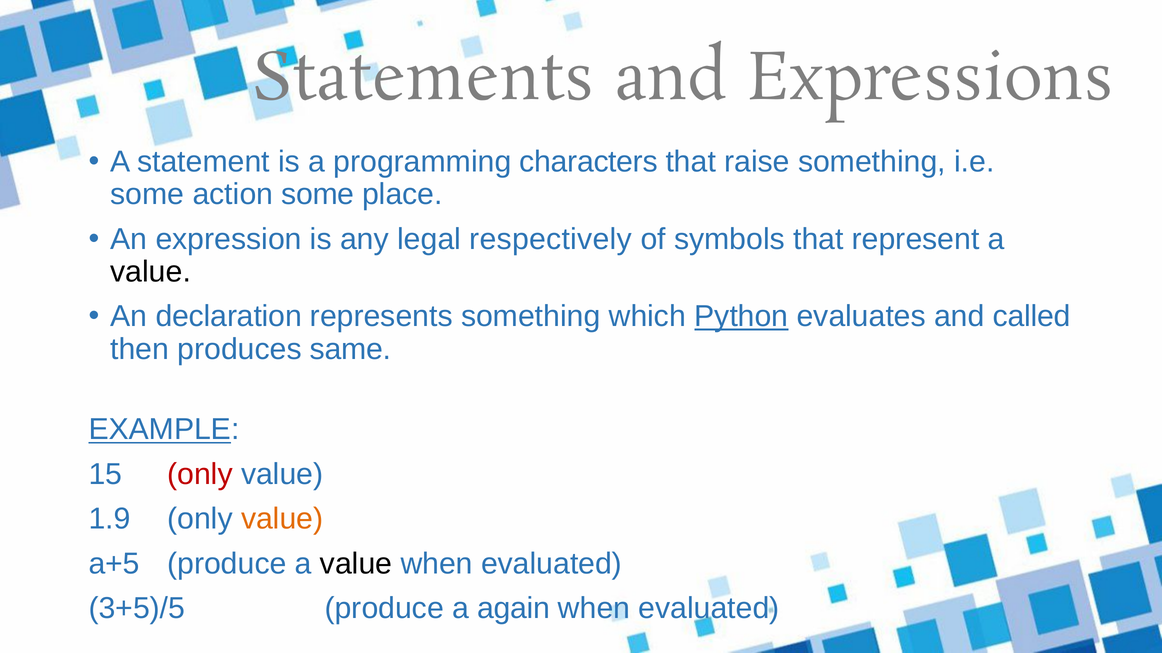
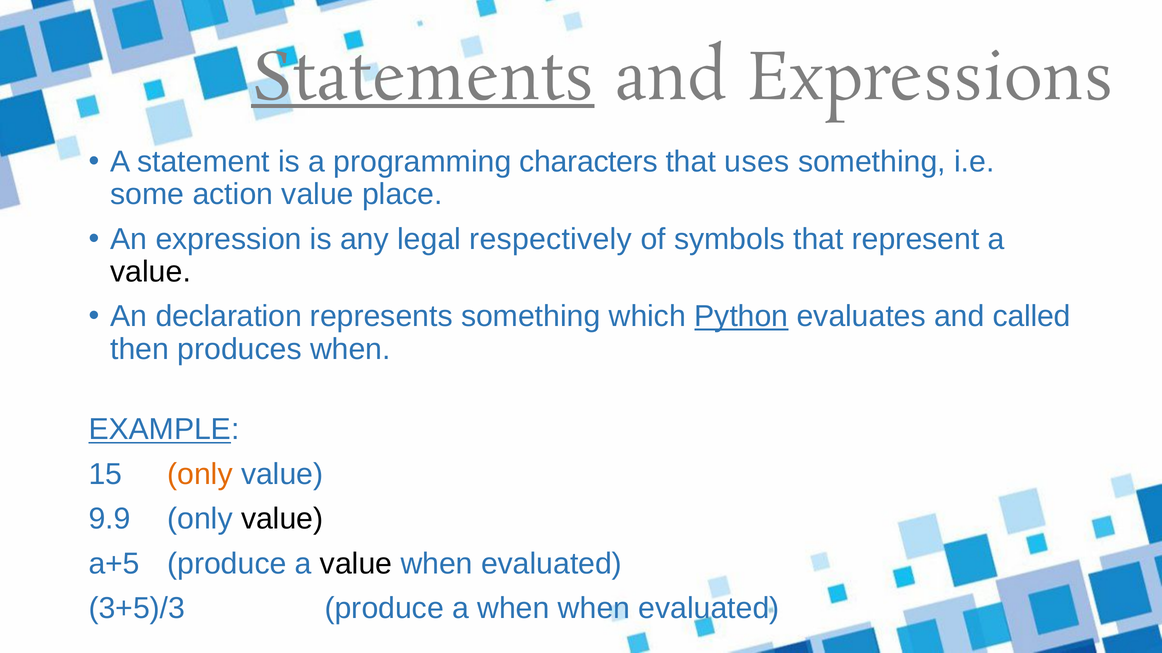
Statements underline: none -> present (423, 78)
raise: raise -> uses (757, 162)
action some: some -> value (318, 195)
produces same: same -> when (350, 349)
only colour: red -> orange (200, 475)
1.9: 1.9 -> 9.9 (110, 519)
value colour: orange -> black (282, 519)
3+5)/5: 3+5)/5 -> 3+5)/3 (137, 609)
a again: again -> when (513, 609)
